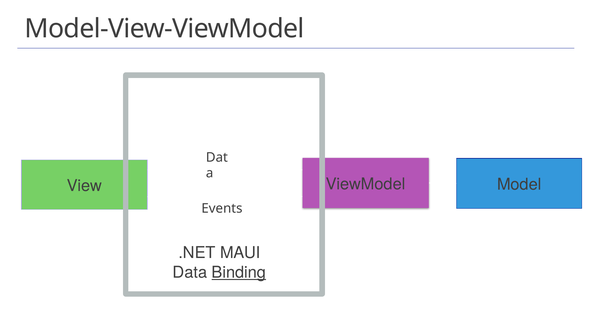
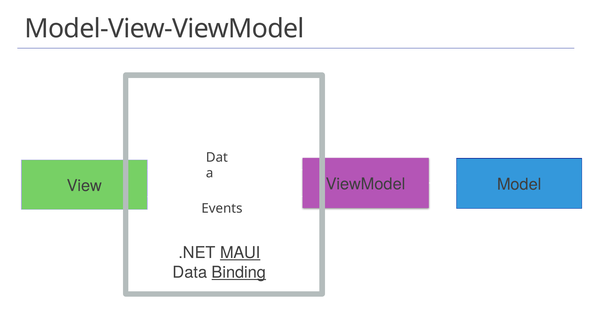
MAUI underline: none -> present (240, 253)
